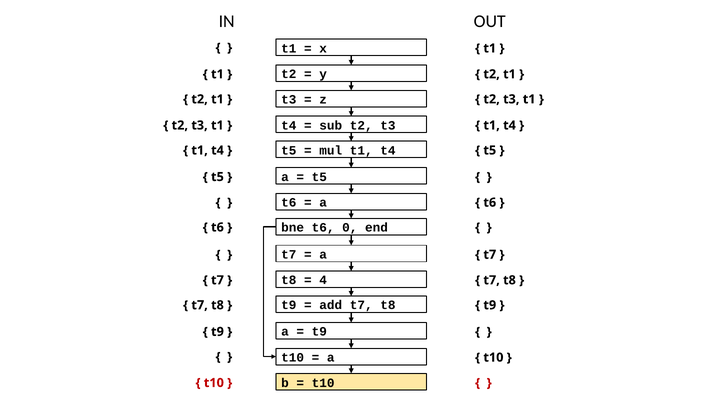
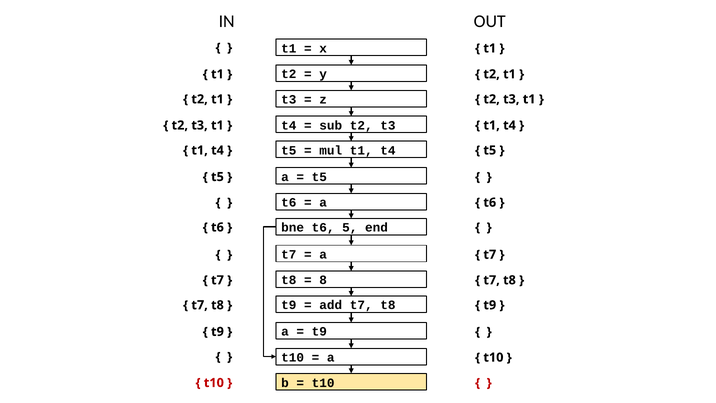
0: 0 -> 5 (350, 227)
4: 4 -> 8 (323, 280)
